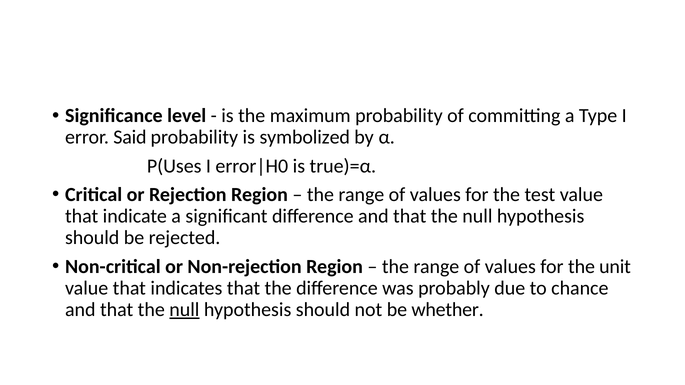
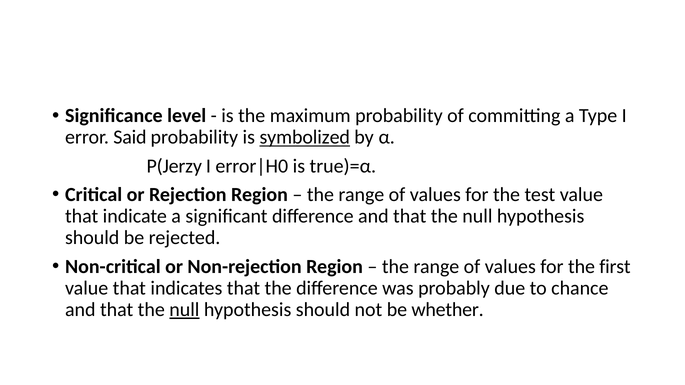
symbolized underline: none -> present (305, 137)
P(Uses: P(Uses -> P(Jerzy (174, 166)
unit: unit -> first (615, 267)
